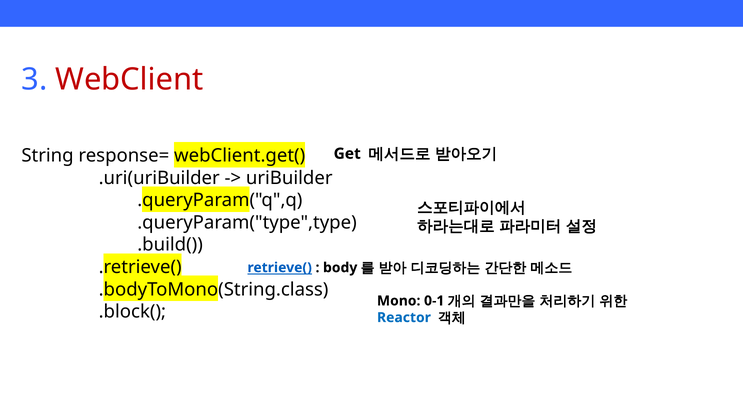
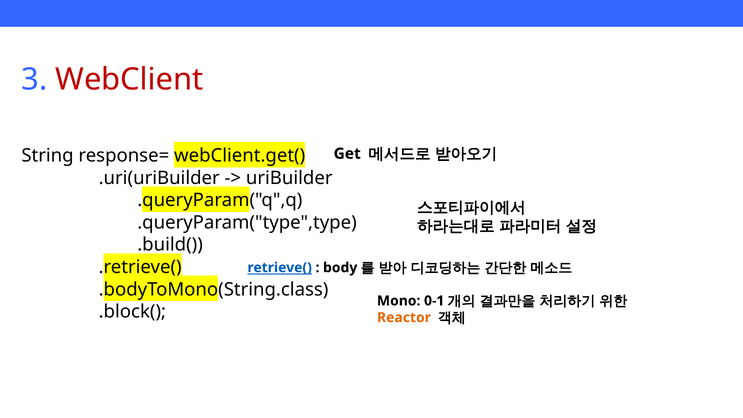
Reactor colour: blue -> orange (404, 317)
